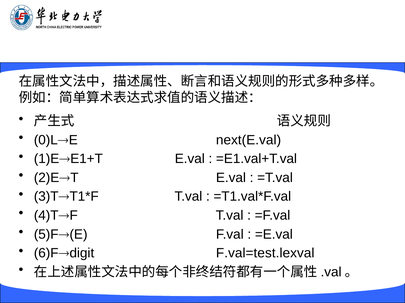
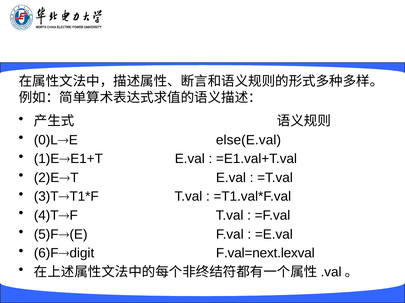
next(E.val: next(E.val -> else(E.val (248, 140)
F.val=test.lexval: F.val=test.lexval -> F.val=next.lexval (265, 254)
